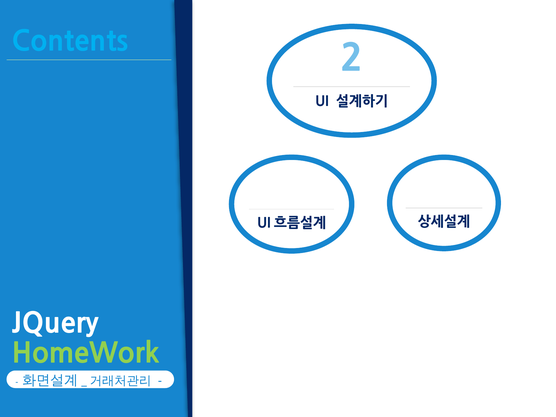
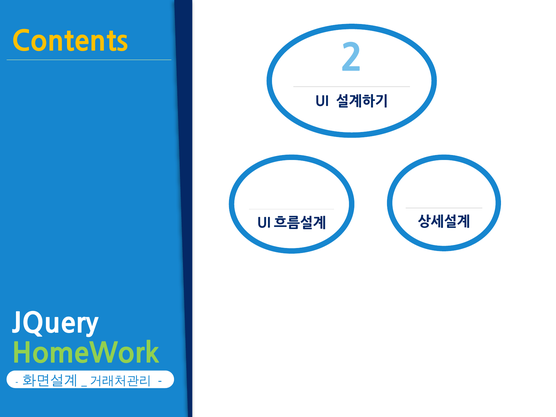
Contents colour: light blue -> yellow (70, 42)
